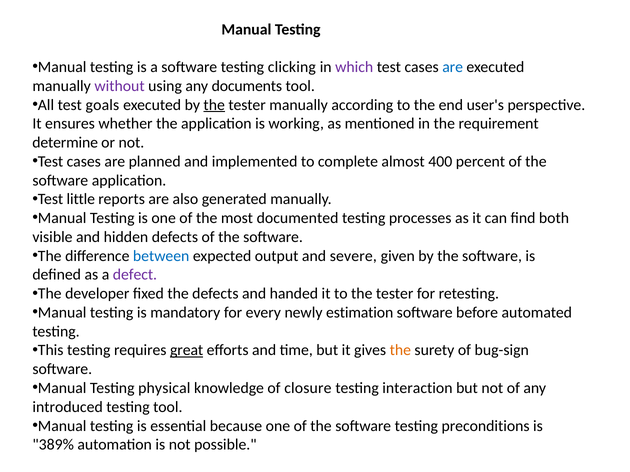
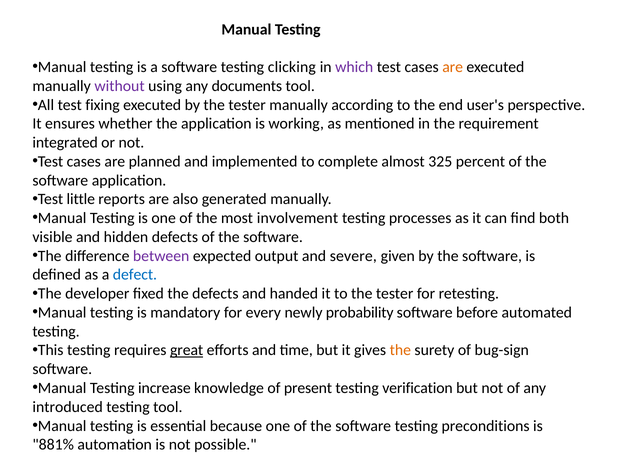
are colour: blue -> orange (453, 67)
goals: goals -> fixing (103, 105)
the underline: present -> none (214, 105)
determine: determine -> integrated (65, 143)
400: 400 -> 325 (440, 162)
documented: documented -> involvement (297, 218)
between colour: blue -> purple (161, 256)
defect colour: purple -> blue (135, 275)
estimation: estimation -> probability (360, 313)
physical: physical -> increase (164, 388)
closure: closure -> present (308, 388)
interaction: interaction -> verification (417, 388)
389%: 389% -> 881% (53, 445)
